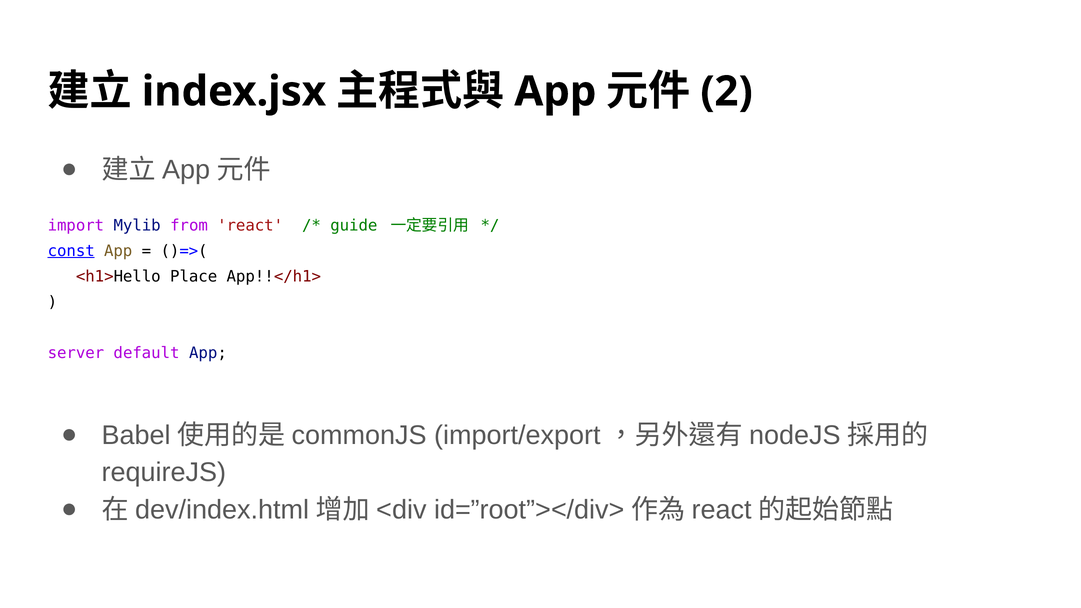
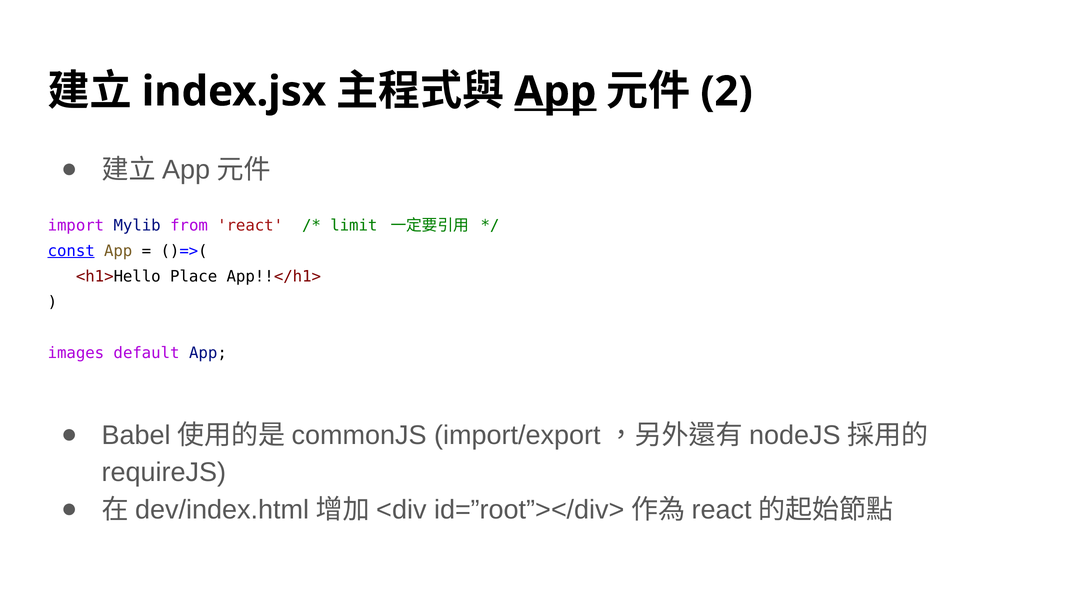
App underline: none -> present (555, 92)
guide: guide -> limit (354, 225)
server: server -> images (76, 353)
